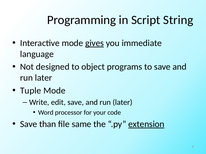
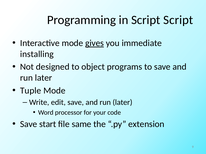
Script String: String -> Script (178, 20)
language: language -> installing (37, 54)
than: than -> start (48, 124)
extension underline: present -> none (146, 124)
